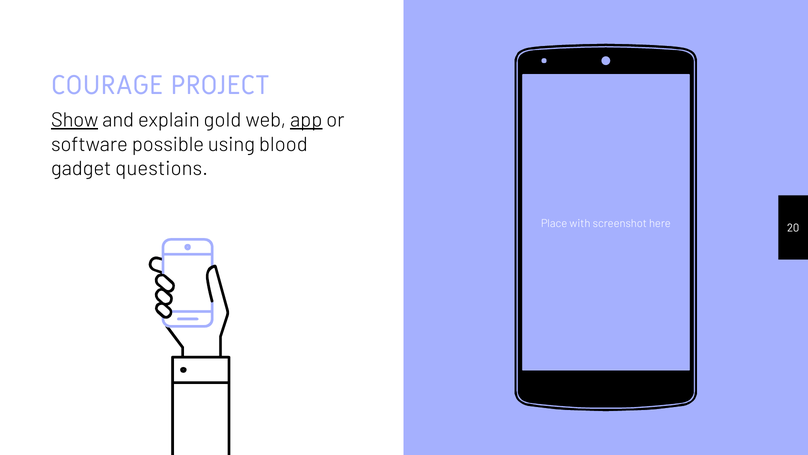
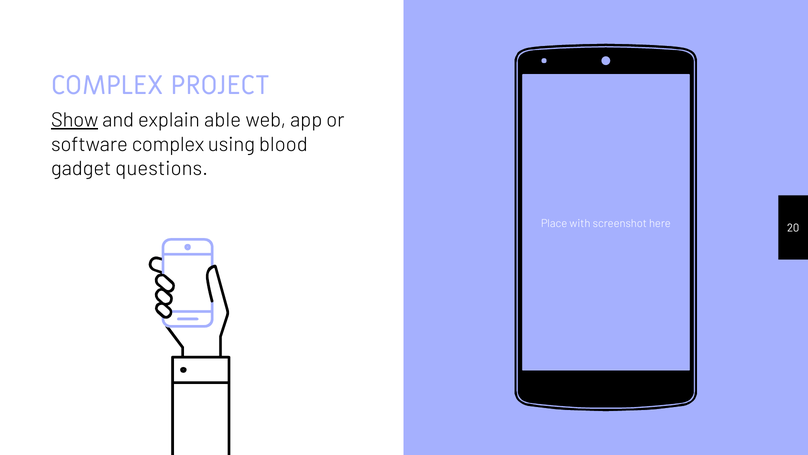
COURAGE: COURAGE -> COMPLEX (107, 85)
gold: gold -> able (223, 120)
app underline: present -> none (306, 120)
software possible: possible -> complex (168, 144)
